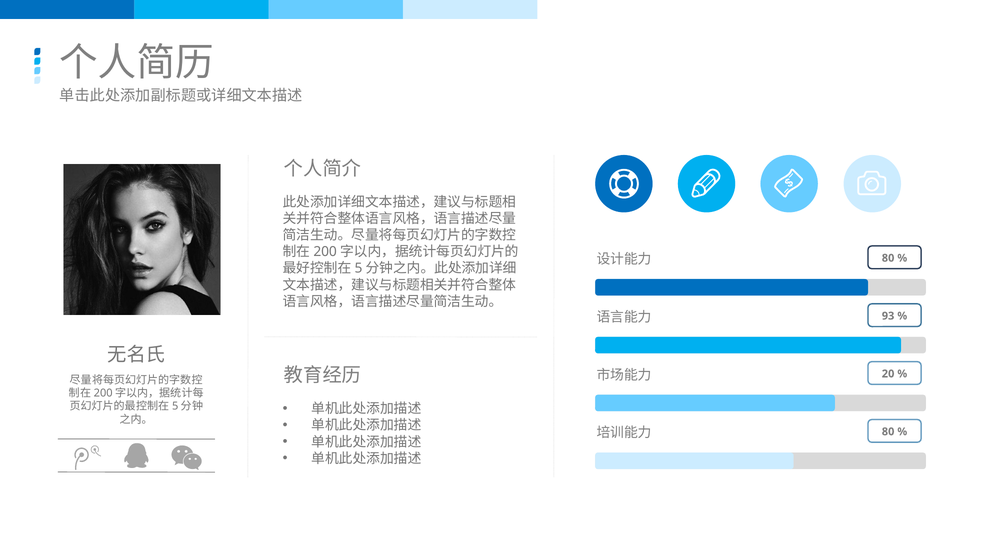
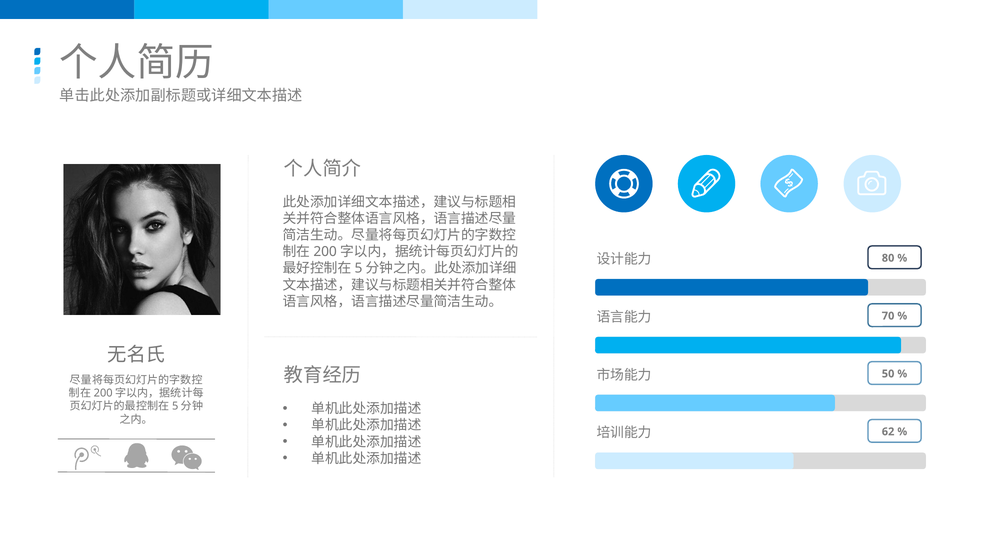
93: 93 -> 70 (888, 316)
20: 20 -> 50 (888, 374)
80: 80 -> 62 (888, 432)
